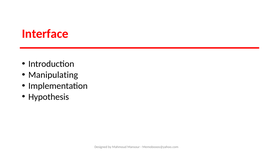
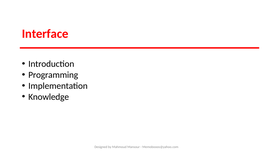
Manipulating: Manipulating -> Programming (53, 75)
Hypothesis: Hypothesis -> Knowledge (49, 97)
